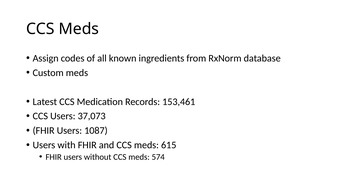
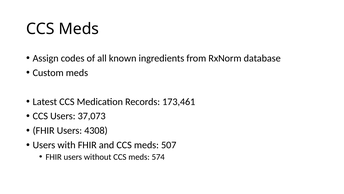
153,461: 153,461 -> 173,461 (179, 101)
1087: 1087 -> 4308 (96, 130)
615: 615 -> 507 (169, 145)
